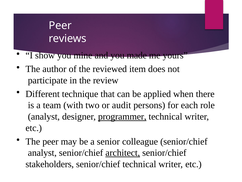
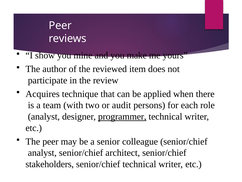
made: made -> make (137, 55)
Different: Different -> Acquires (43, 94)
architect underline: present -> none (123, 152)
